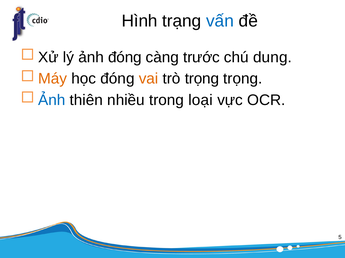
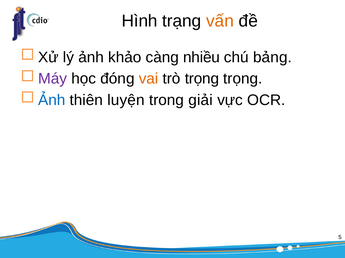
vấn colour: blue -> orange (220, 21)
ảnh đóng: đóng -> khảo (125, 57)
trước: trước -> nhiều (202, 57)
dung: dung -> bảng (272, 57)
Máy colour: orange -> purple (53, 79)
nhiều: nhiều -> luyện (126, 100)
loại: loại -> giải (201, 100)
